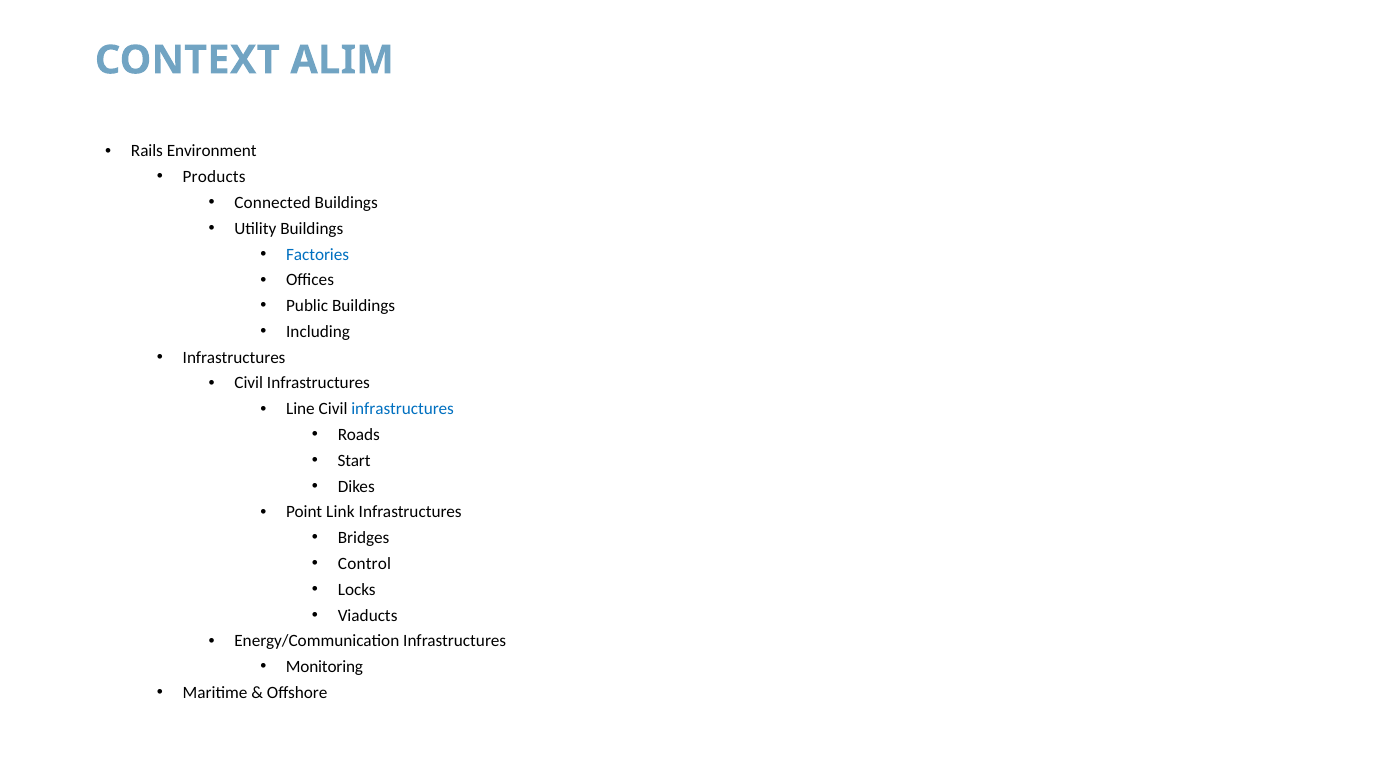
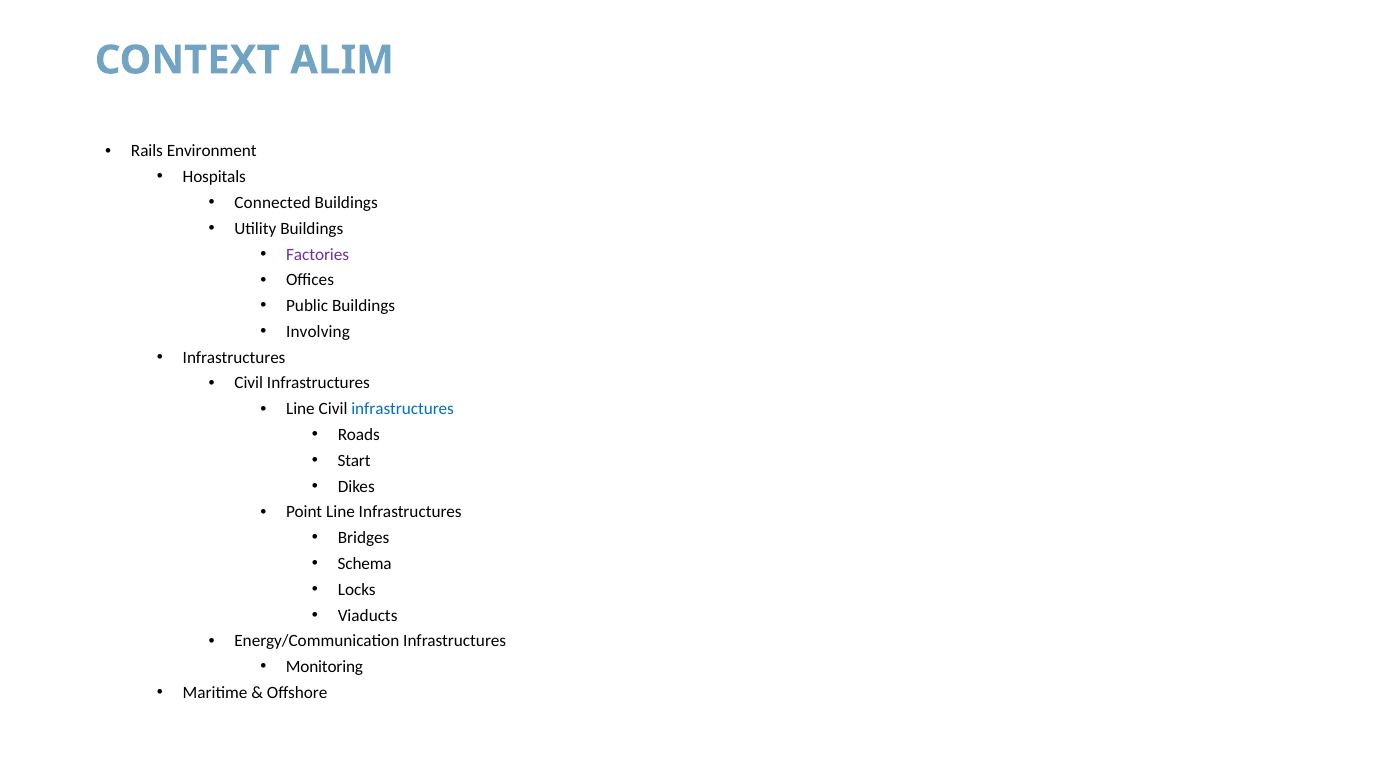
Products: Products -> Hospitals (214, 177)
Factories colour: blue -> purple (318, 254)
Including: Including -> Involving (318, 332)
Point Link: Link -> Line (341, 512)
Control: Control -> Schema (365, 564)
